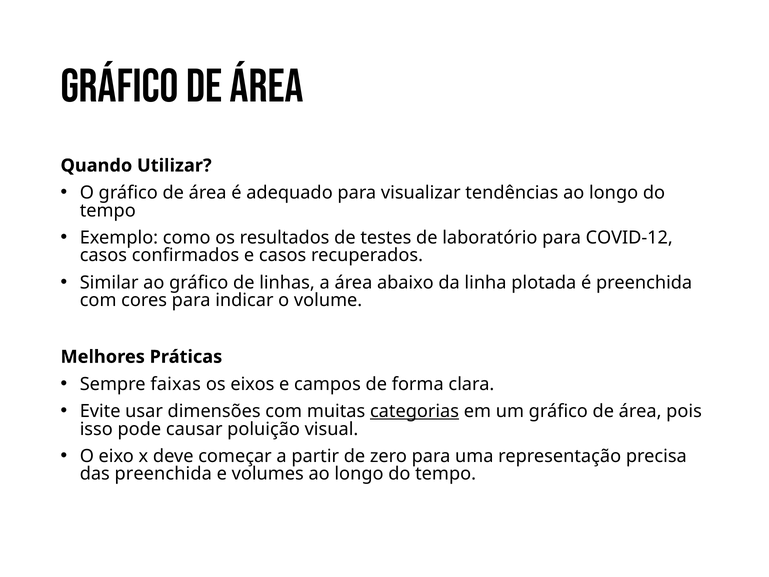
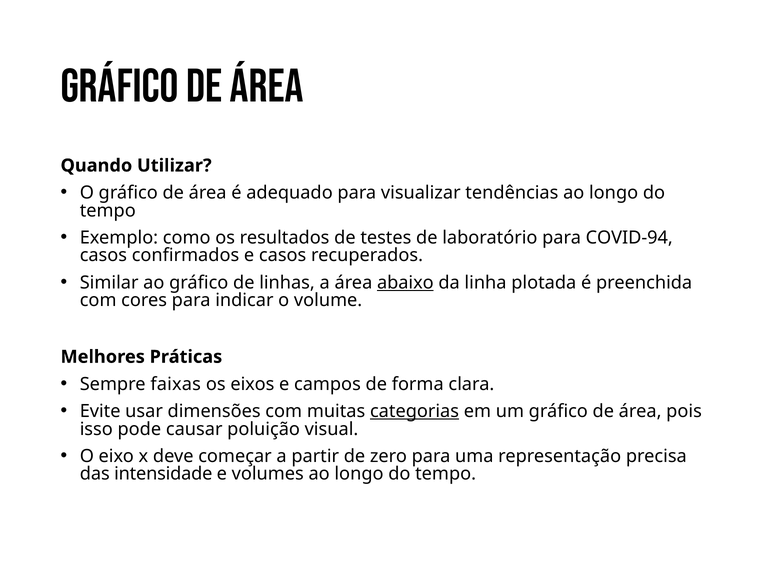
COVID-12: COVID-12 -> COVID-94 (629, 238)
abaixo underline: none -> present (405, 283)
das preenchida: preenchida -> intensidade (163, 474)
